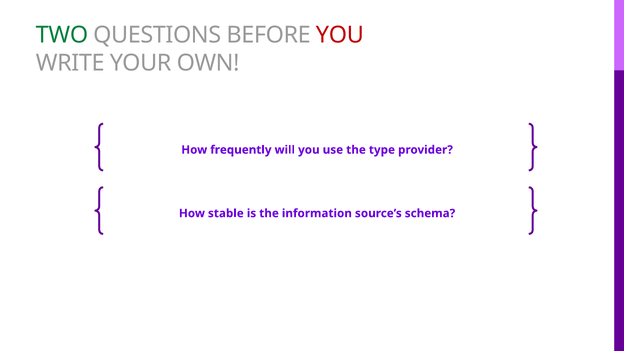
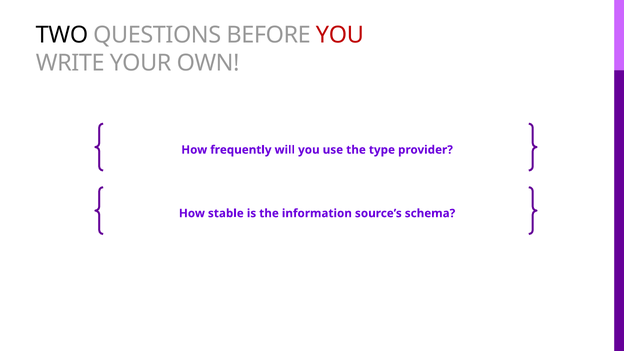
TWO colour: green -> black (62, 35)
